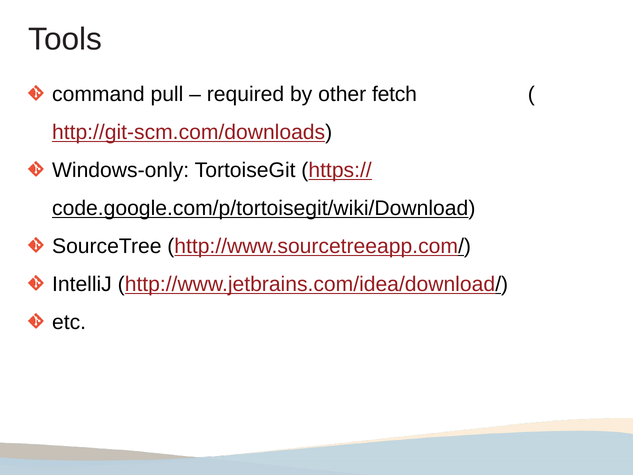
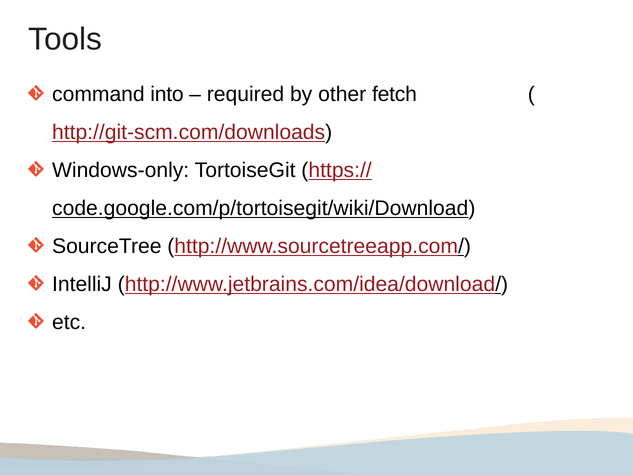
pull: pull -> into (167, 94)
